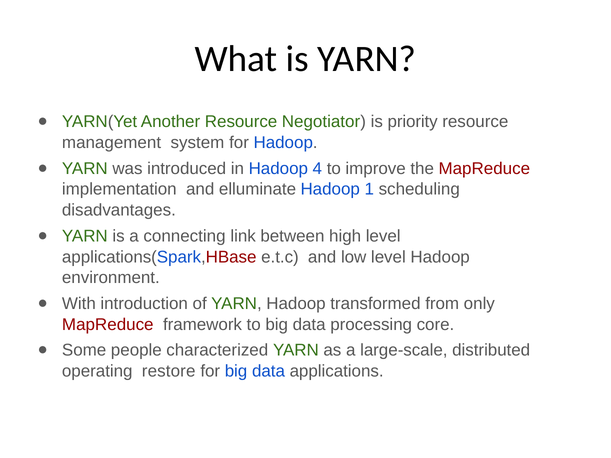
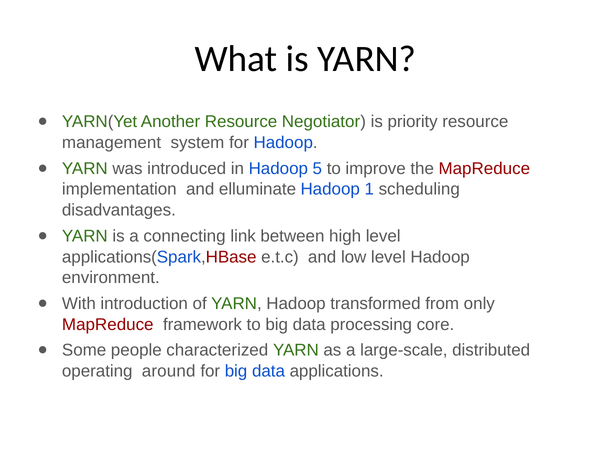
4: 4 -> 5 (317, 169)
restore: restore -> around (169, 371)
